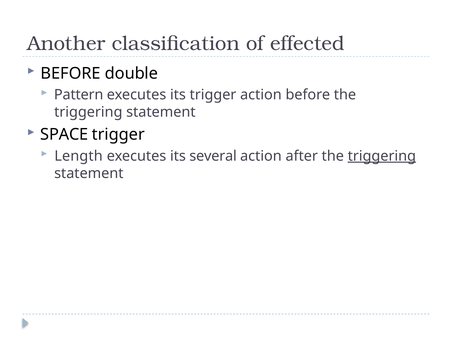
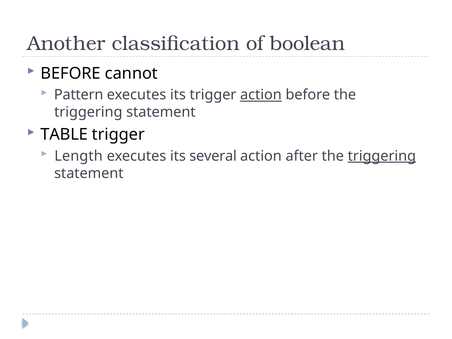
effected: effected -> boolean (307, 44)
double: double -> cannot (131, 73)
action underline: none -> present (261, 95)
SPACE: SPACE -> TABLE (64, 135)
